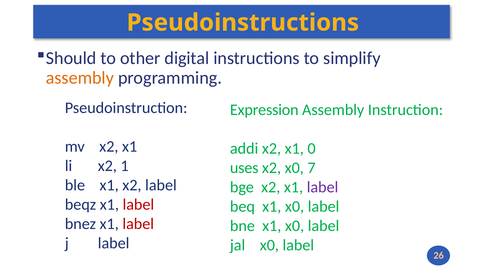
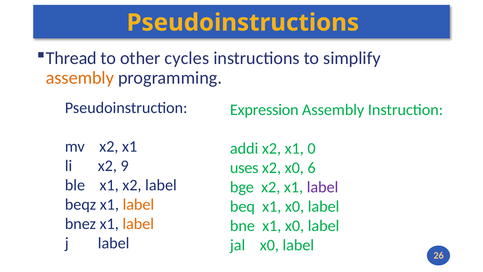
Should: Should -> Thread (71, 58)
digital: digital -> cycles (187, 58)
1: 1 -> 9 (125, 166)
7: 7 -> 6 (312, 168)
label colour: red -> orange (138, 204)
label colour: red -> orange (138, 224)
